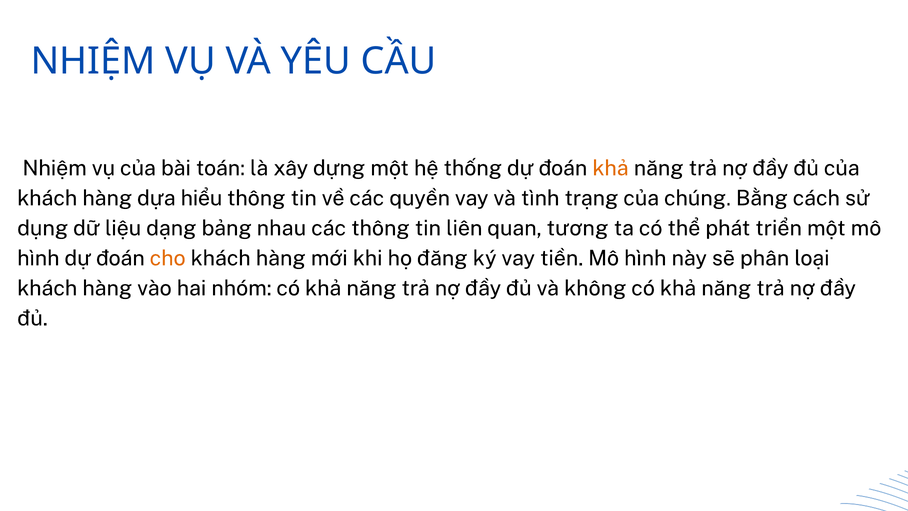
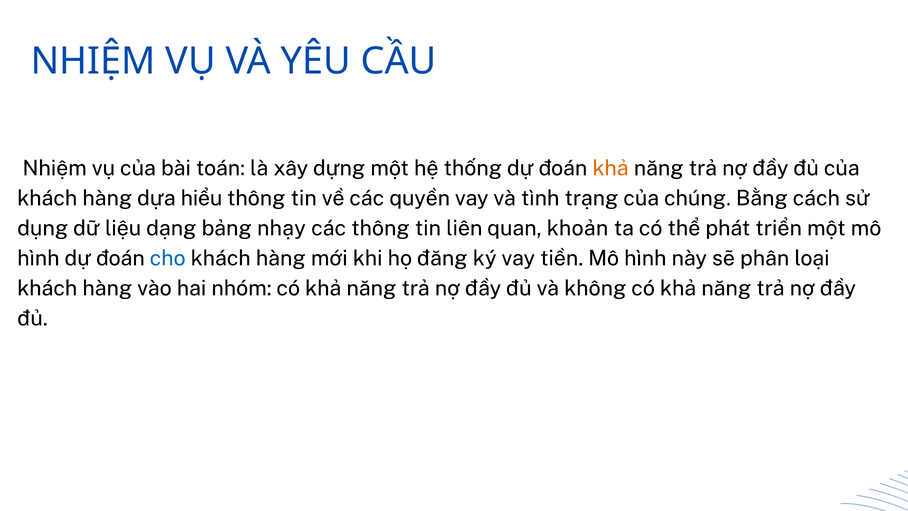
nhau: nhau -> nhạy (281, 228)
tương: tương -> khoản (577, 228)
cho colour: orange -> blue (168, 258)
